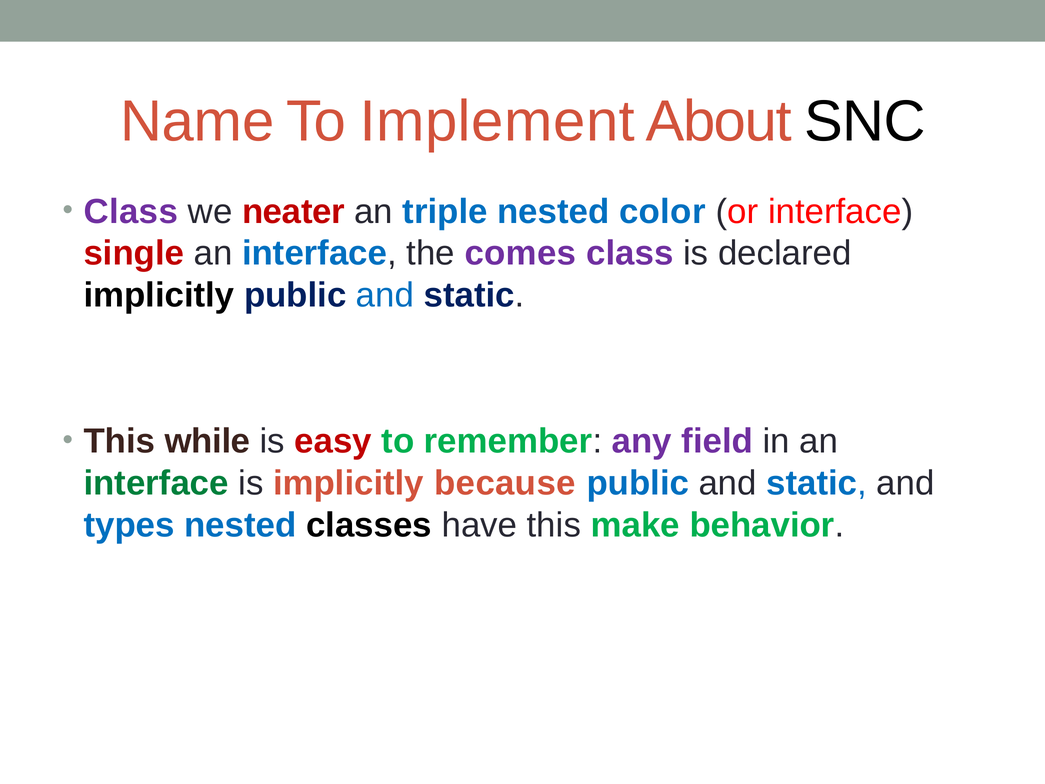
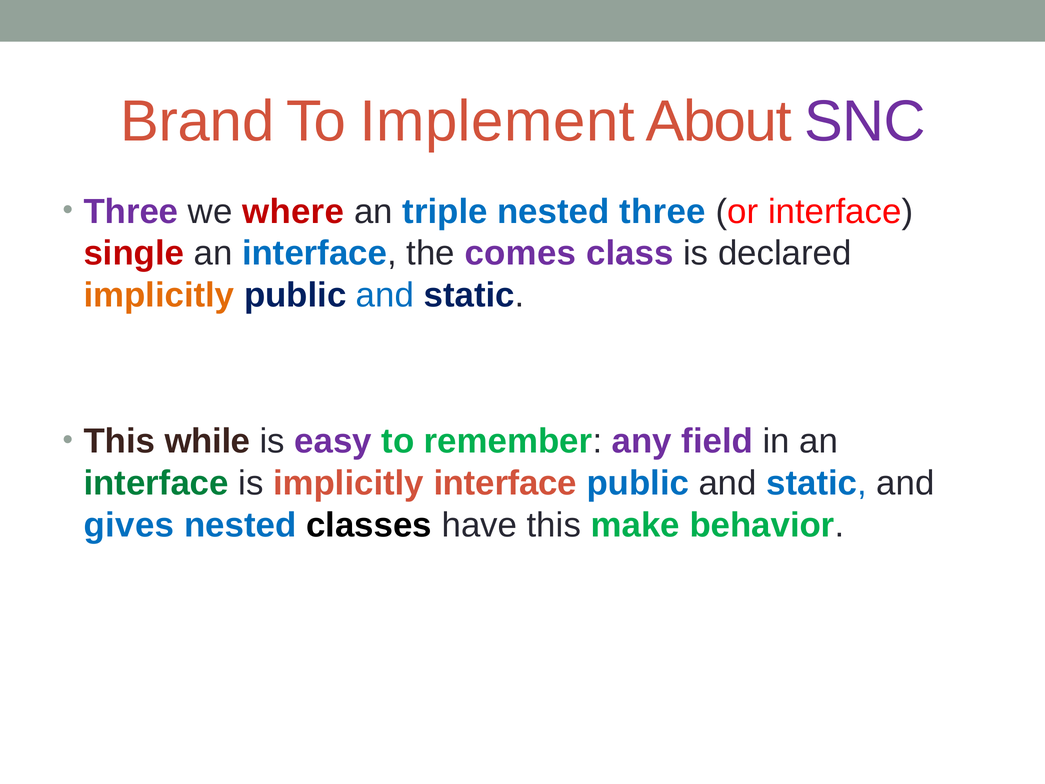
Name: Name -> Brand (197, 122)
SNC colour: black -> purple (865, 122)
Class: Class -> Three (131, 211)
neater: neater -> where (293, 211)
nested color: color -> three (662, 211)
implicitly colour: black -> orange (159, 295)
easy colour: red -> purple (333, 441)
implicitly because: because -> interface (505, 483)
types: types -> gives (129, 525)
